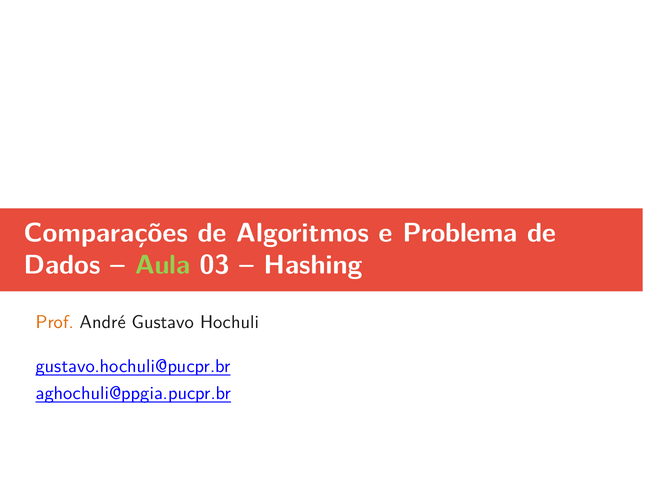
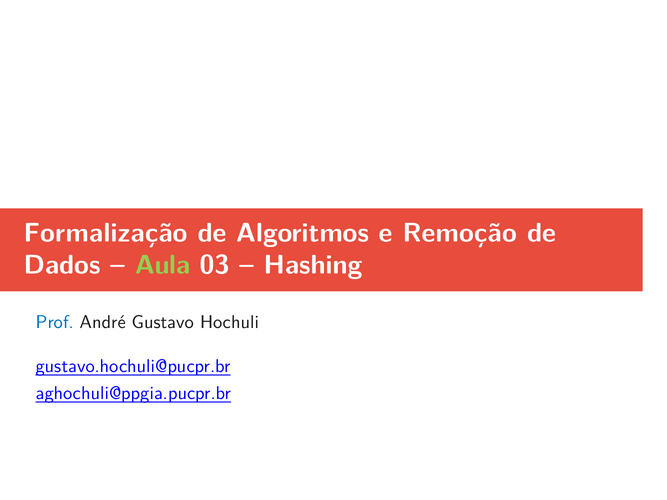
Comparações: Comparações -> Formalização (106, 233)
Problema: Problema -> Remoção (460, 233)
Prof colour: orange -> blue (55, 322)
